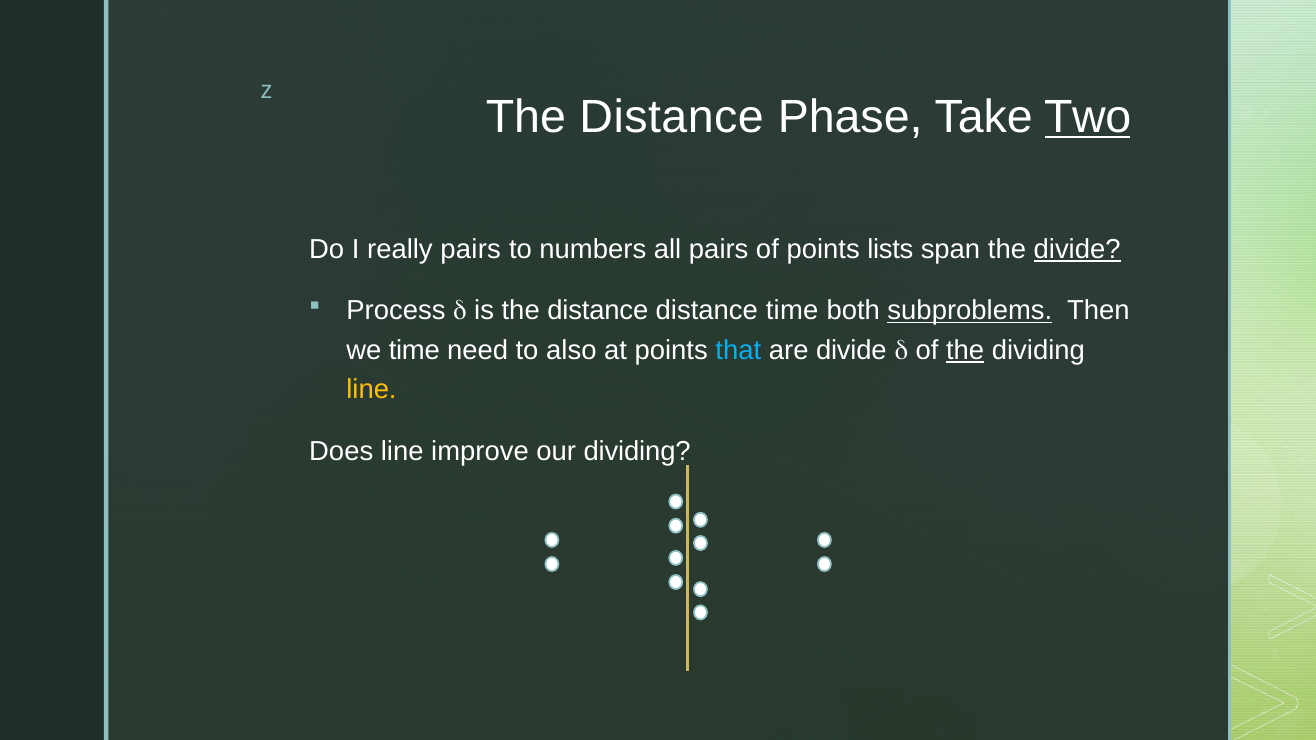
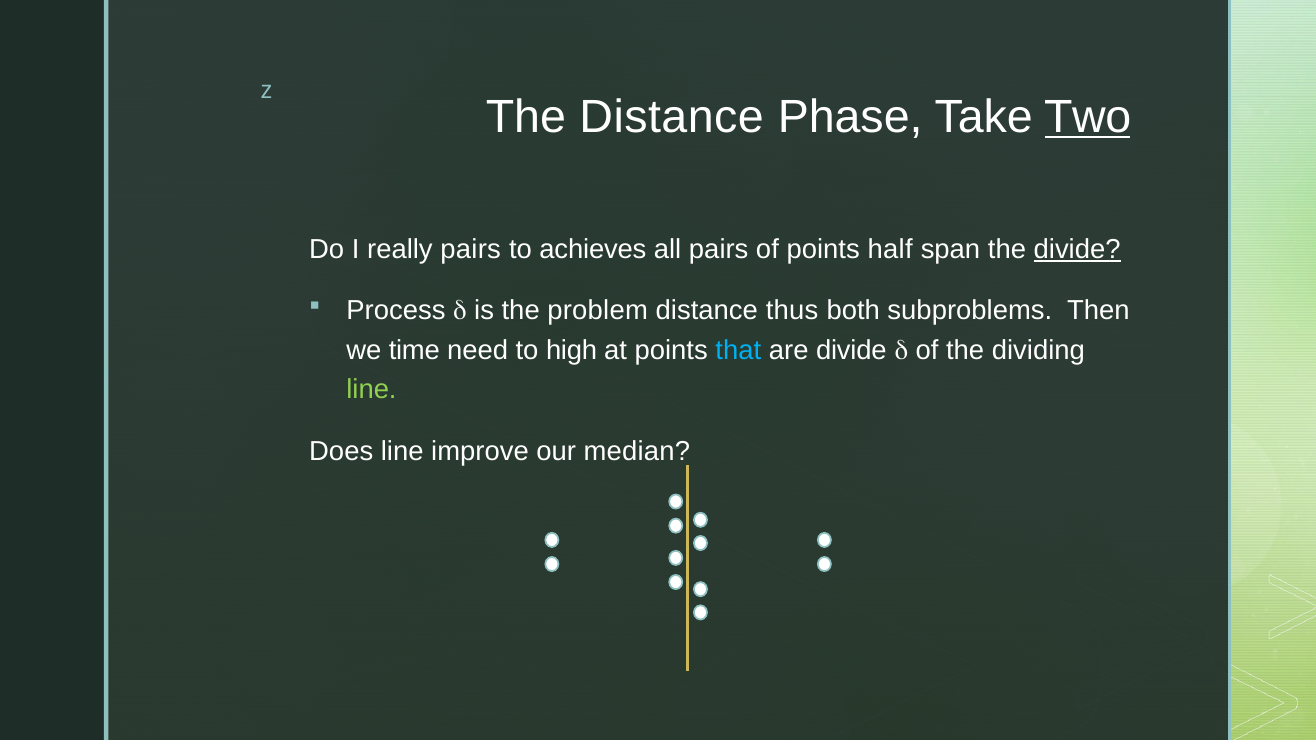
numbers: numbers -> achieves (593, 249)
lists: lists -> half (890, 249)
is the distance: distance -> problem (598, 311)
distance time: time -> thus (792, 311)
subproblems underline: present -> none (970, 311)
also: also -> high (572, 350)
the underline: present -> none (965, 350)
line colour: yellow -> light green (372, 390)
our dividing: dividing -> median (637, 451)
